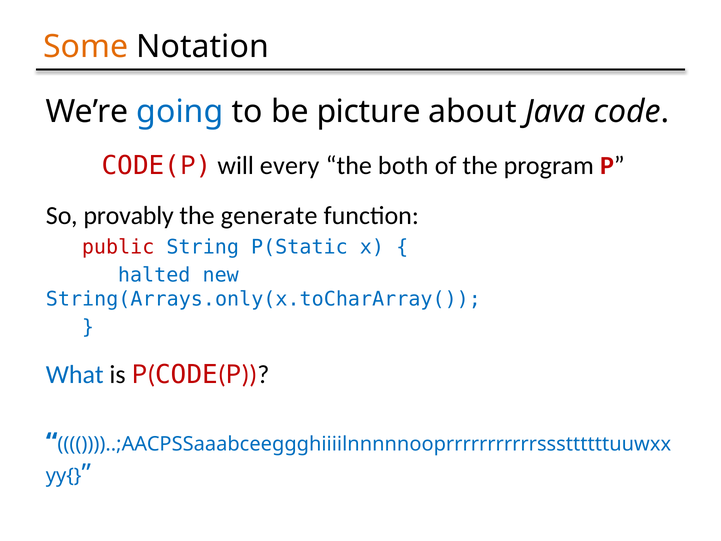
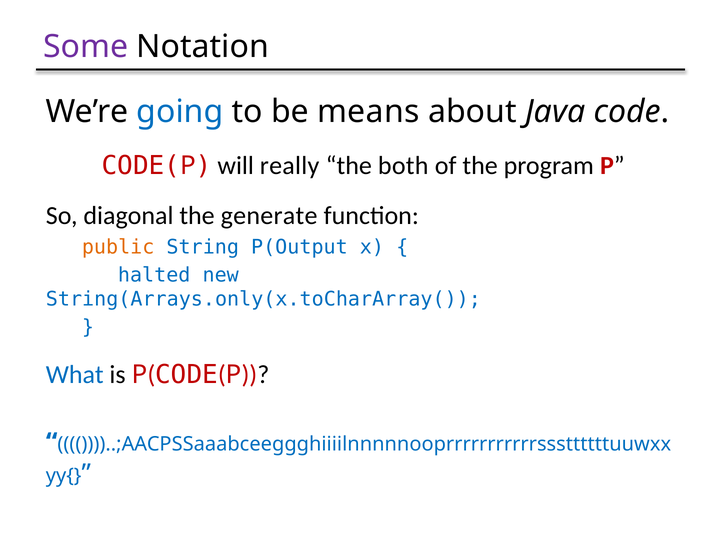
Some colour: orange -> purple (86, 47)
picture: picture -> means (368, 112)
every: every -> really (290, 165)
provably: provably -> diagonal (128, 216)
public colour: red -> orange (118, 247)
P(Static: P(Static -> P(Output (299, 247)
